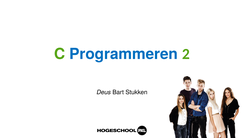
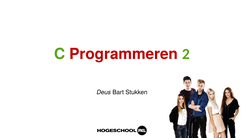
Programmeren colour: blue -> red (124, 54)
